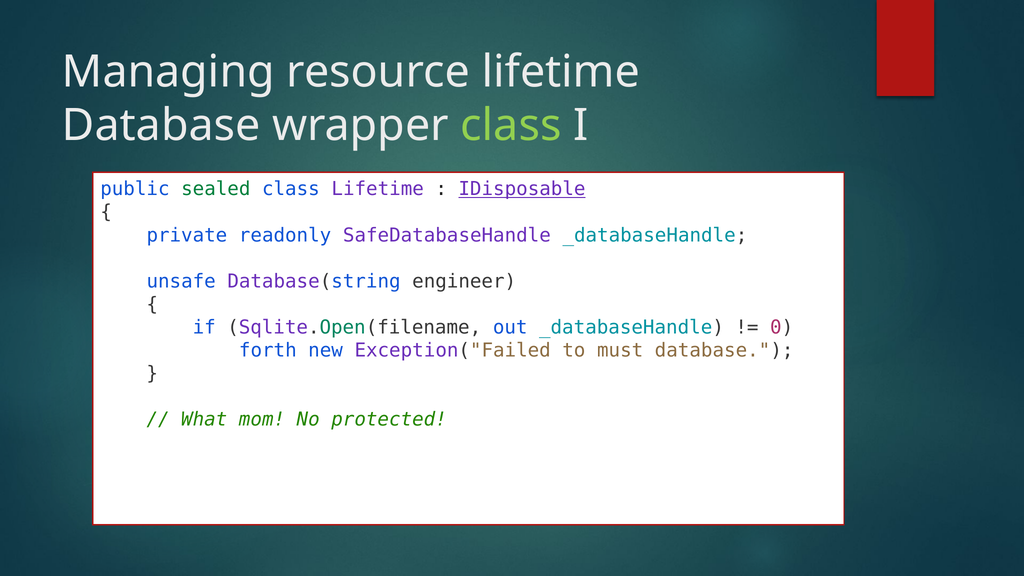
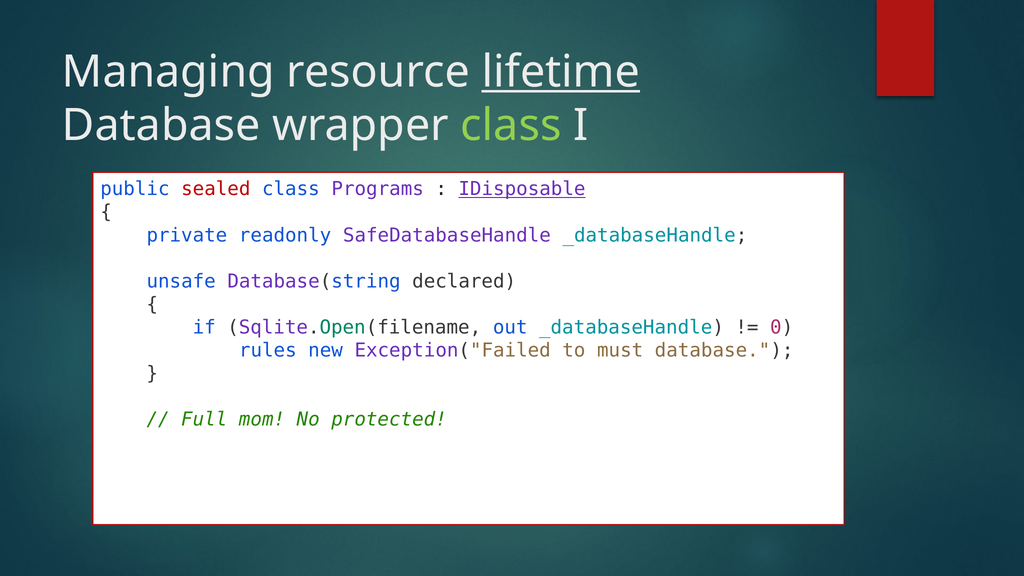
lifetime underline: none -> present (561, 72)
sealed colour: green -> red (216, 189)
class Lifetime: Lifetime -> Programs (378, 189)
engineer: engineer -> declared (464, 281)
forth: forth -> rules (268, 350)
What: What -> Full (204, 420)
